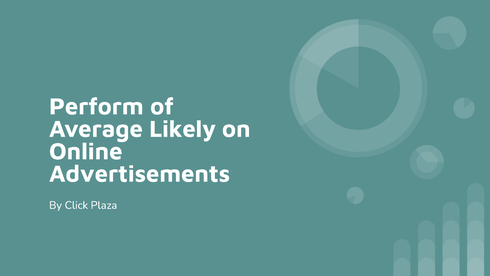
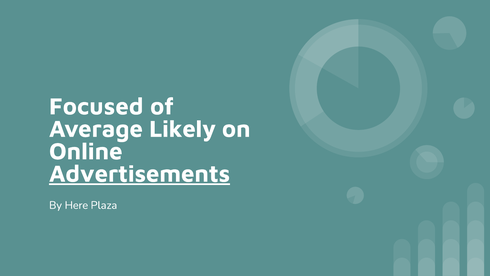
Perform: Perform -> Focused (96, 106)
Advertisements underline: none -> present (140, 174)
Click: Click -> Here (76, 205)
